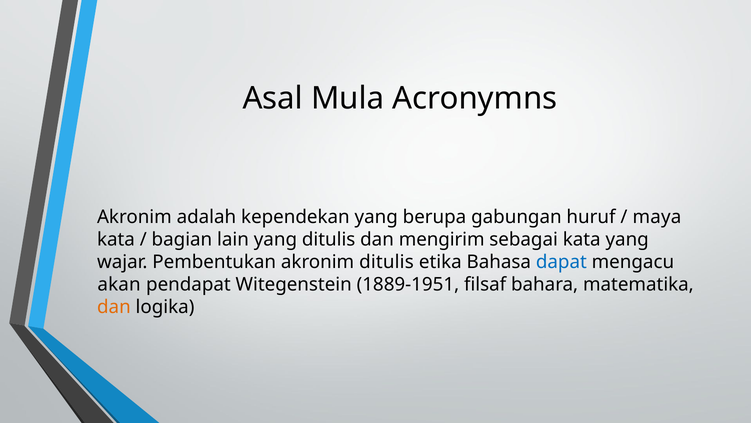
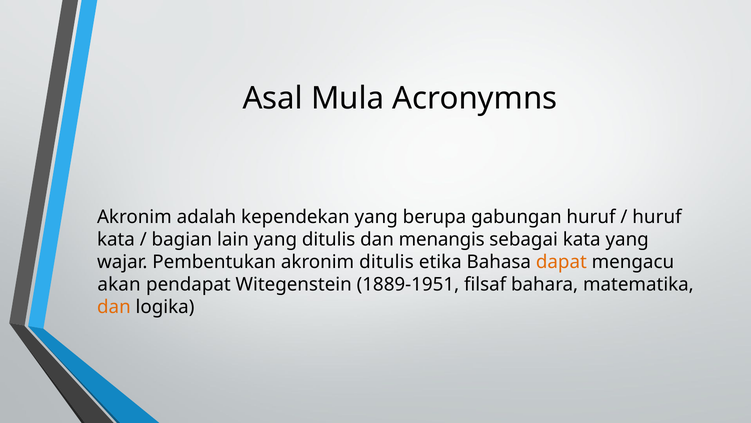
maya: maya -> huruf (657, 217)
mengirim: mengirim -> menangis (442, 239)
dapat colour: blue -> orange (561, 262)
